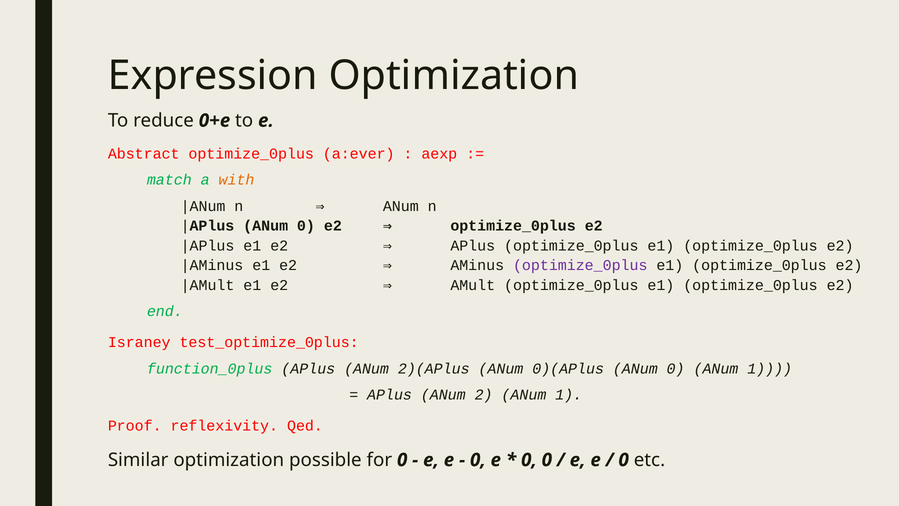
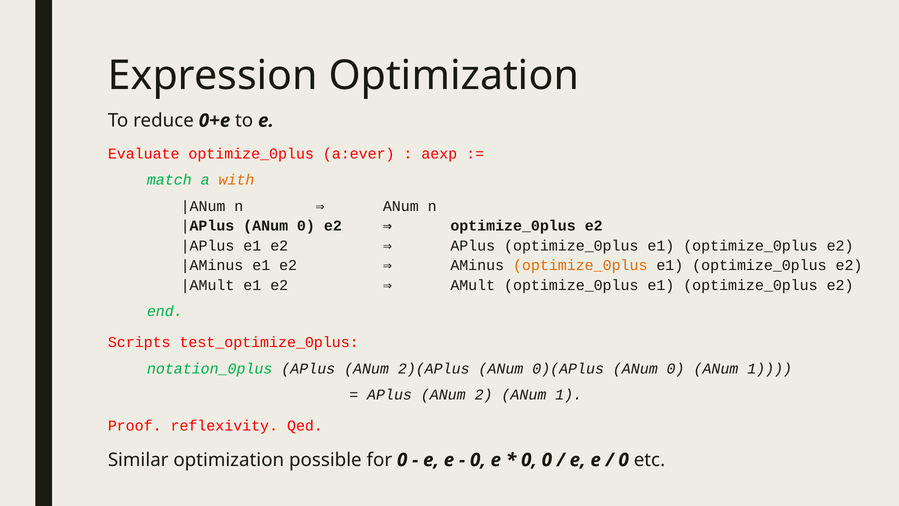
Abstract: Abstract -> Evaluate (144, 153)
optimize_0plus colour: purple -> orange (580, 265)
Israney: Israney -> Scripts (139, 342)
function_0plus: function_0plus -> notation_0plus (210, 368)
